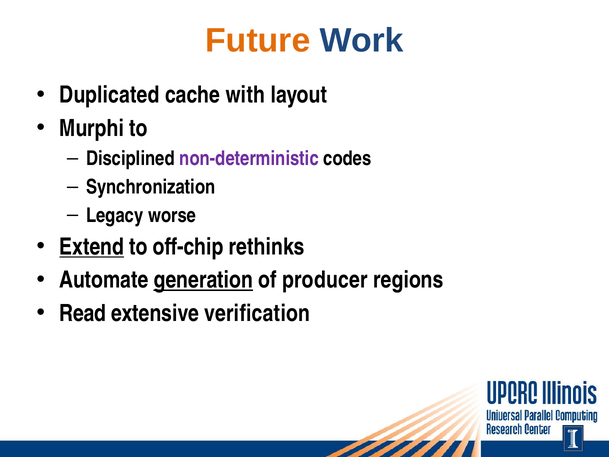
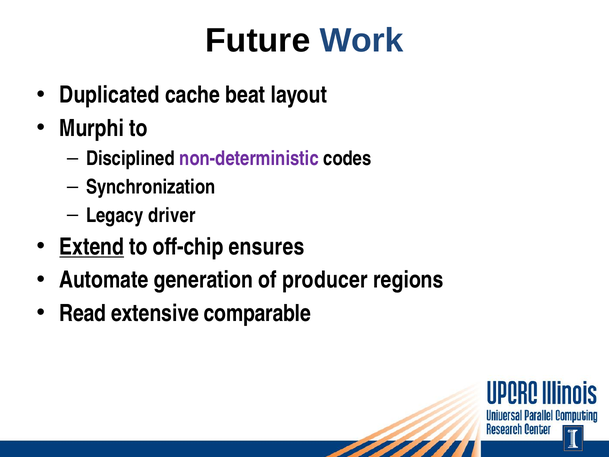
Future colour: orange -> black (258, 40)
with: with -> beat (245, 95)
worse: worse -> driver (172, 215)
rethinks: rethinks -> ensures (267, 247)
generation underline: present -> none (203, 280)
verification: verification -> comparable (257, 313)
